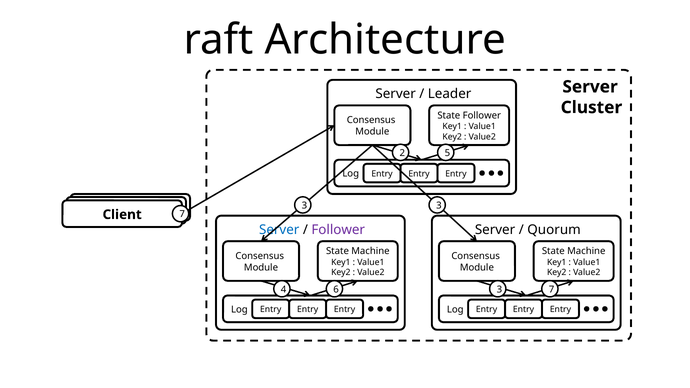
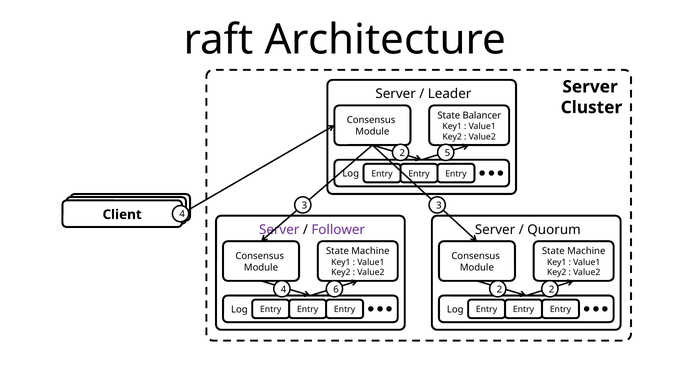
State Follower: Follower -> Balancer (482, 116)
7: 7 -> 4 (182, 214)
Server colour: blue -> purple (279, 230)
3: 3 -> 2 (499, 289)
6 7: 7 -> 2 (552, 289)
